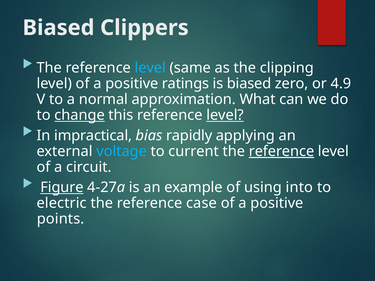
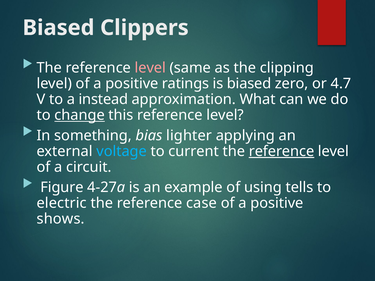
level colour: light blue -> pink (150, 68)
4.9: 4.9 -> 4.7 (341, 84)
normal: normal -> instead (103, 99)
level underline: present -> none (225, 115)
impractical: impractical -> something (93, 136)
rapidly: rapidly -> lighter (189, 136)
Figure underline: present -> none (62, 188)
into: into -> tells (299, 188)
points: points -> shows (61, 219)
